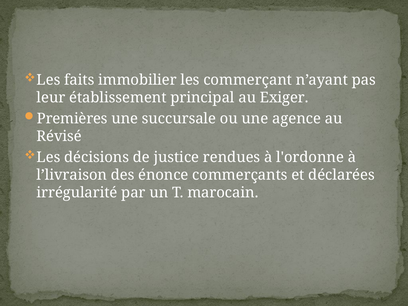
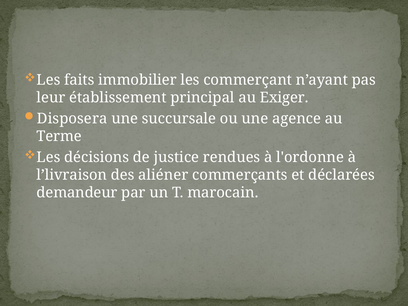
Premières: Premières -> Disposera (72, 119)
Révisé: Révisé -> Terme (59, 136)
énonce: énonce -> aliéner (163, 175)
irrégularité: irrégularité -> demandeur (77, 193)
